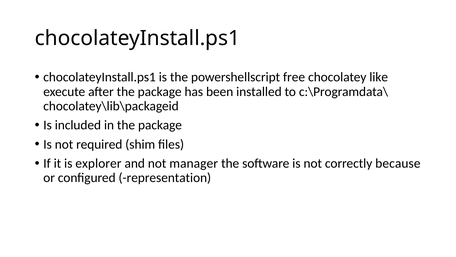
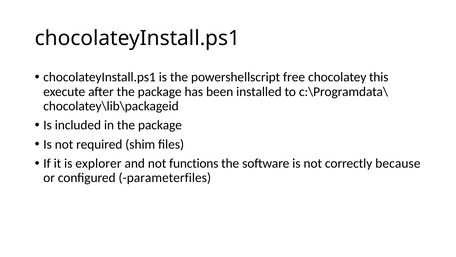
like: like -> this (379, 77)
manager: manager -> functions (194, 163)
representation: representation -> parameterfiles (165, 178)
